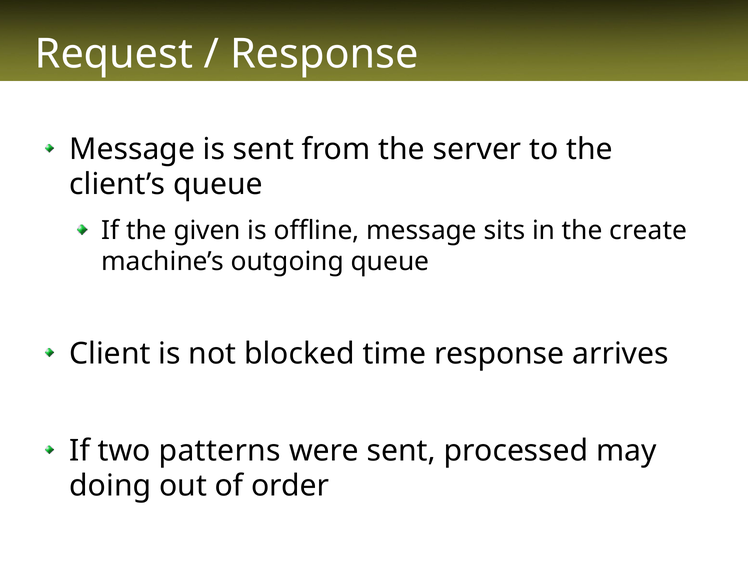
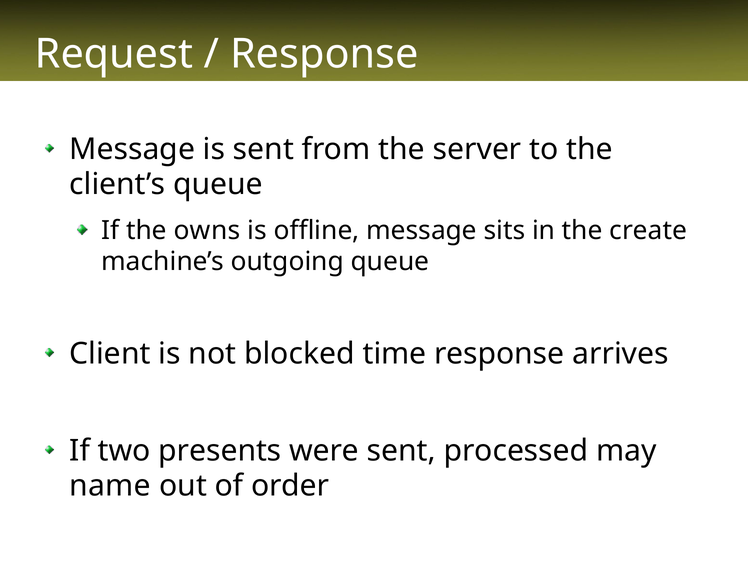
given: given -> owns (207, 231)
patterns: patterns -> presents (220, 451)
doing: doing -> name (110, 486)
